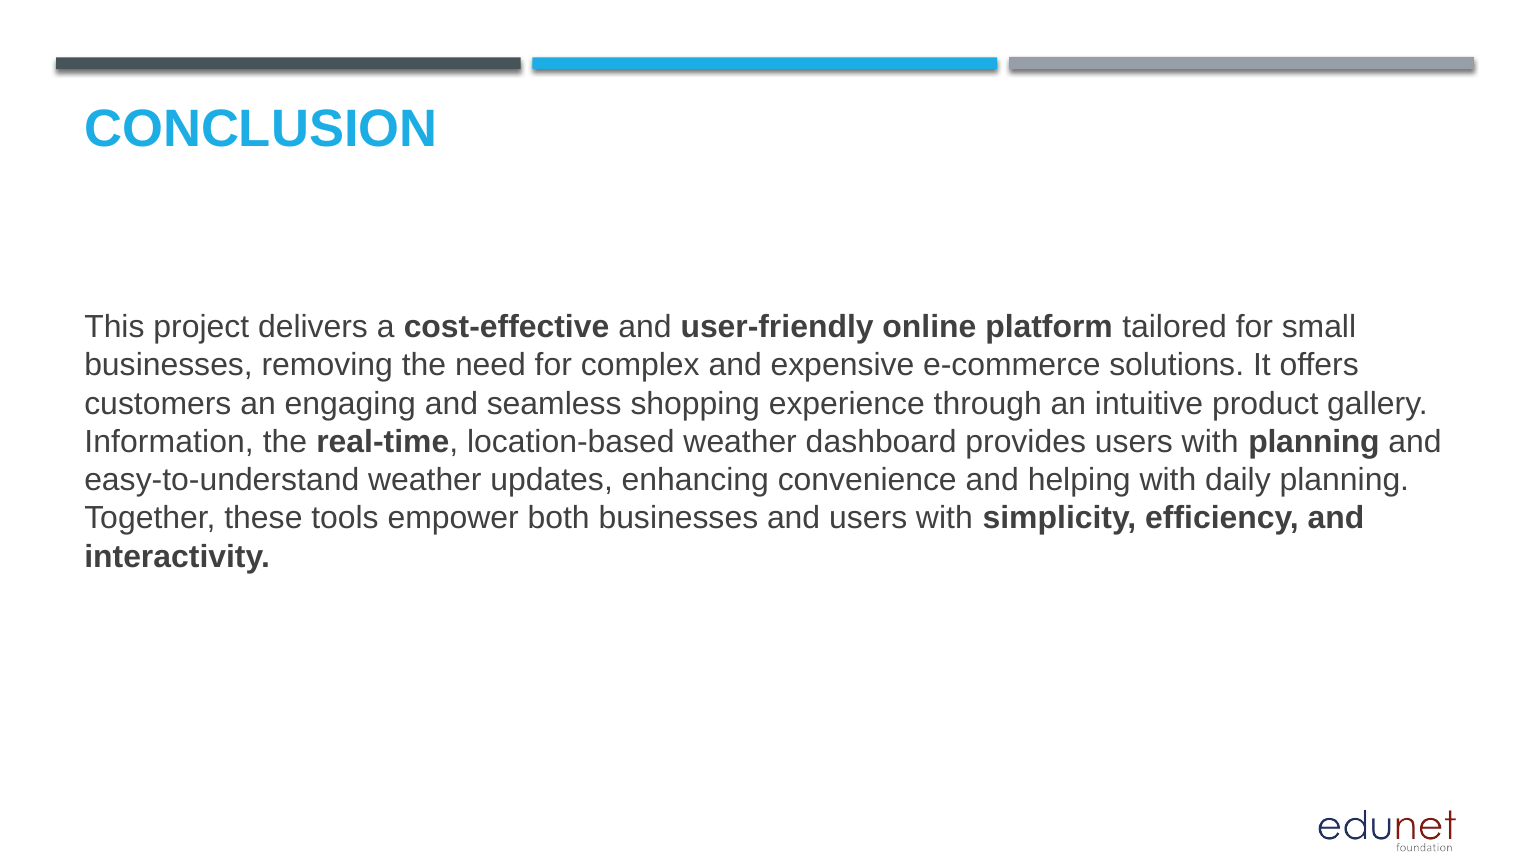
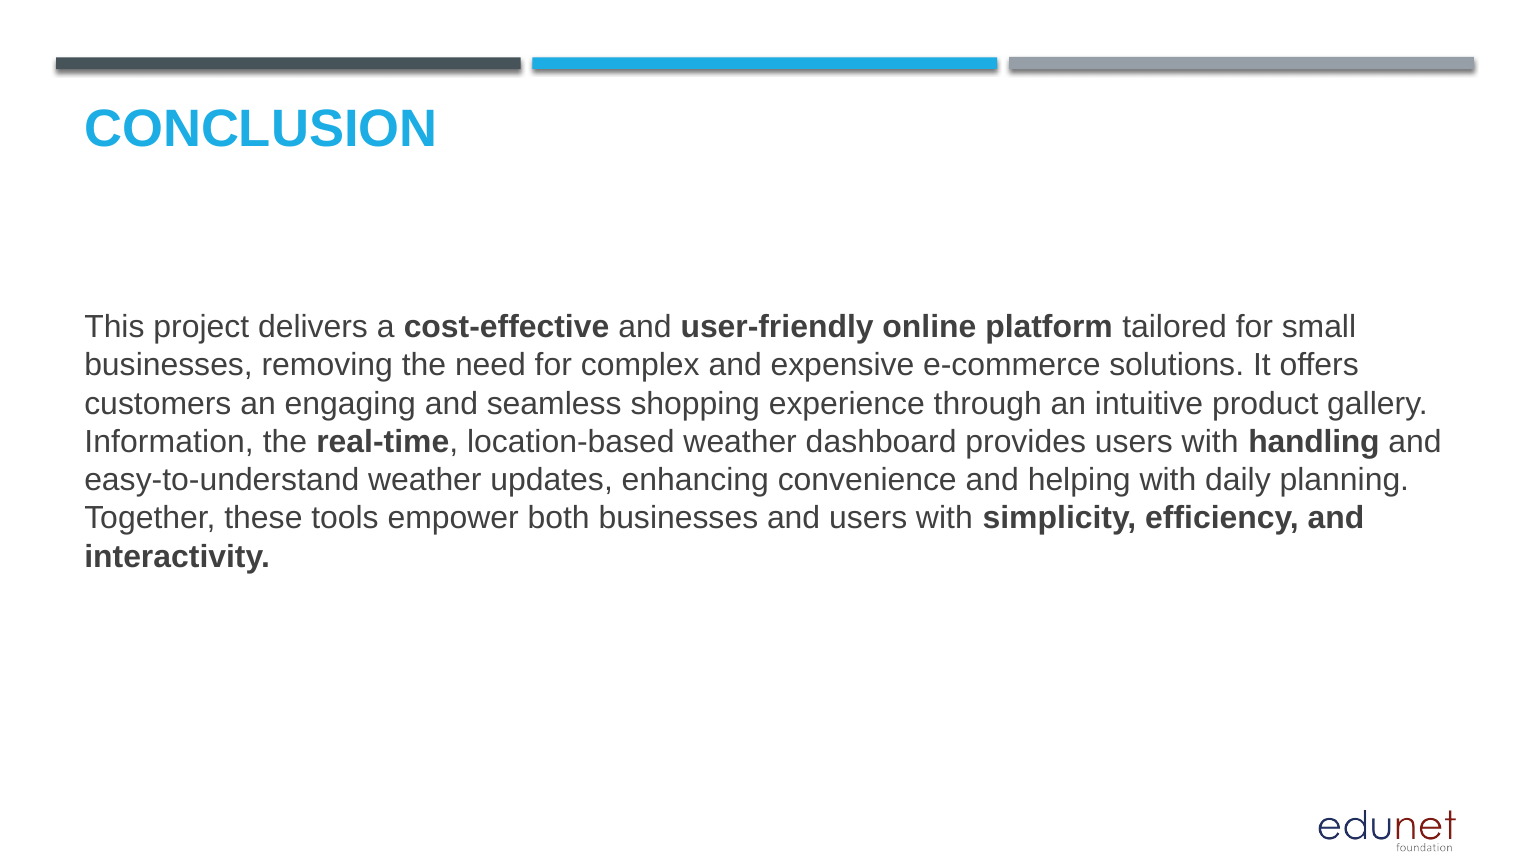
with planning: planning -> handling (1314, 442)
